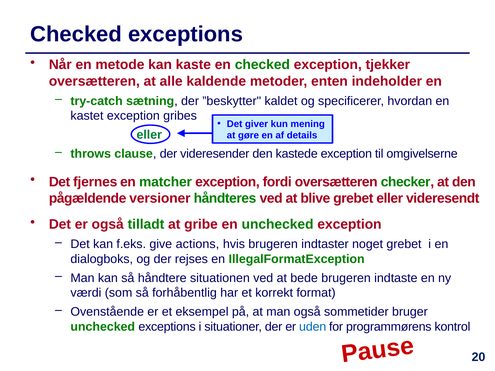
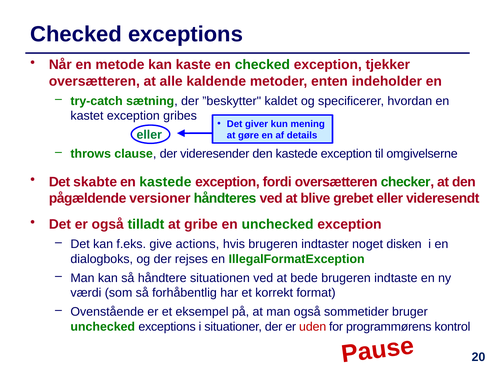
fjernes: fjernes -> skabte (95, 182)
en matcher: matcher -> kastede (165, 182)
noget grebet: grebet -> disken (404, 244)
uden colour: blue -> red (313, 327)
